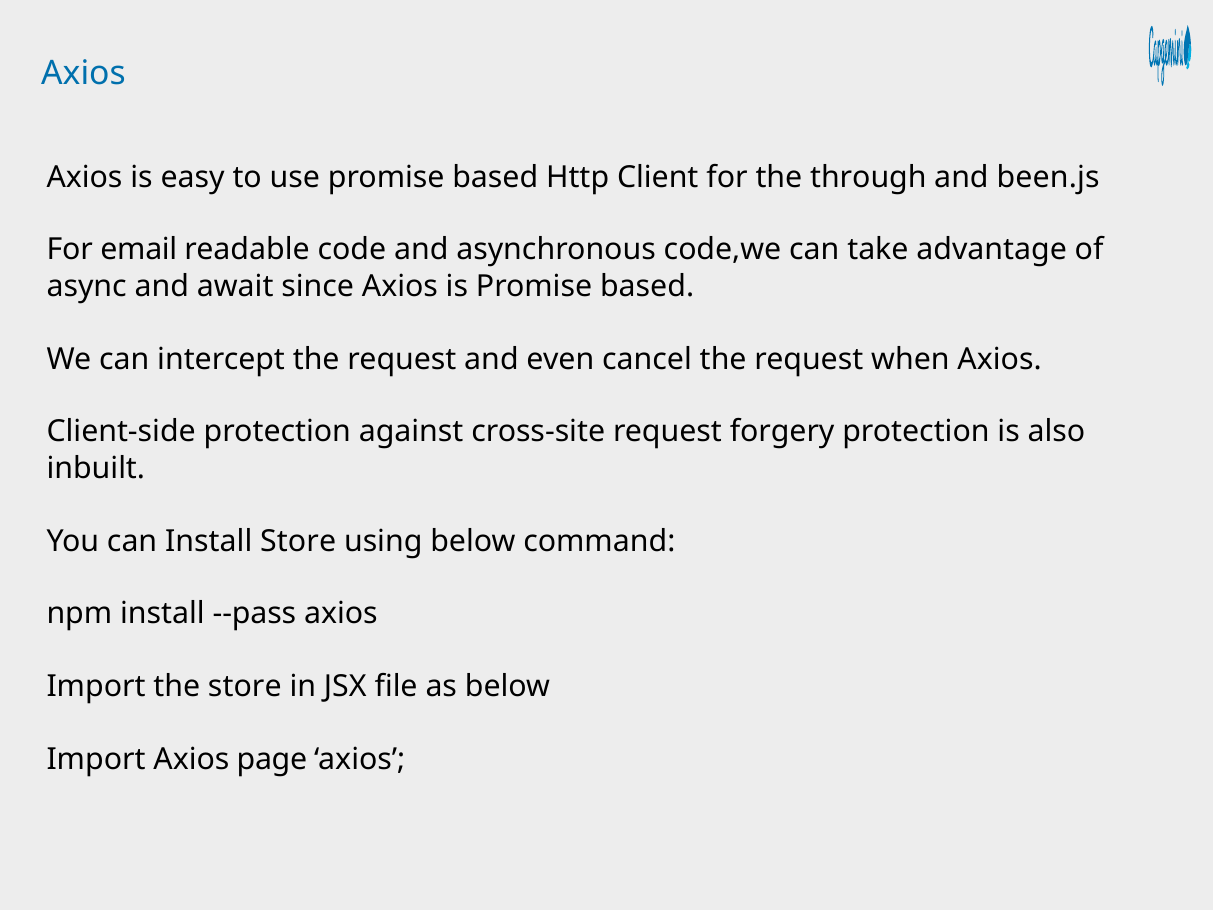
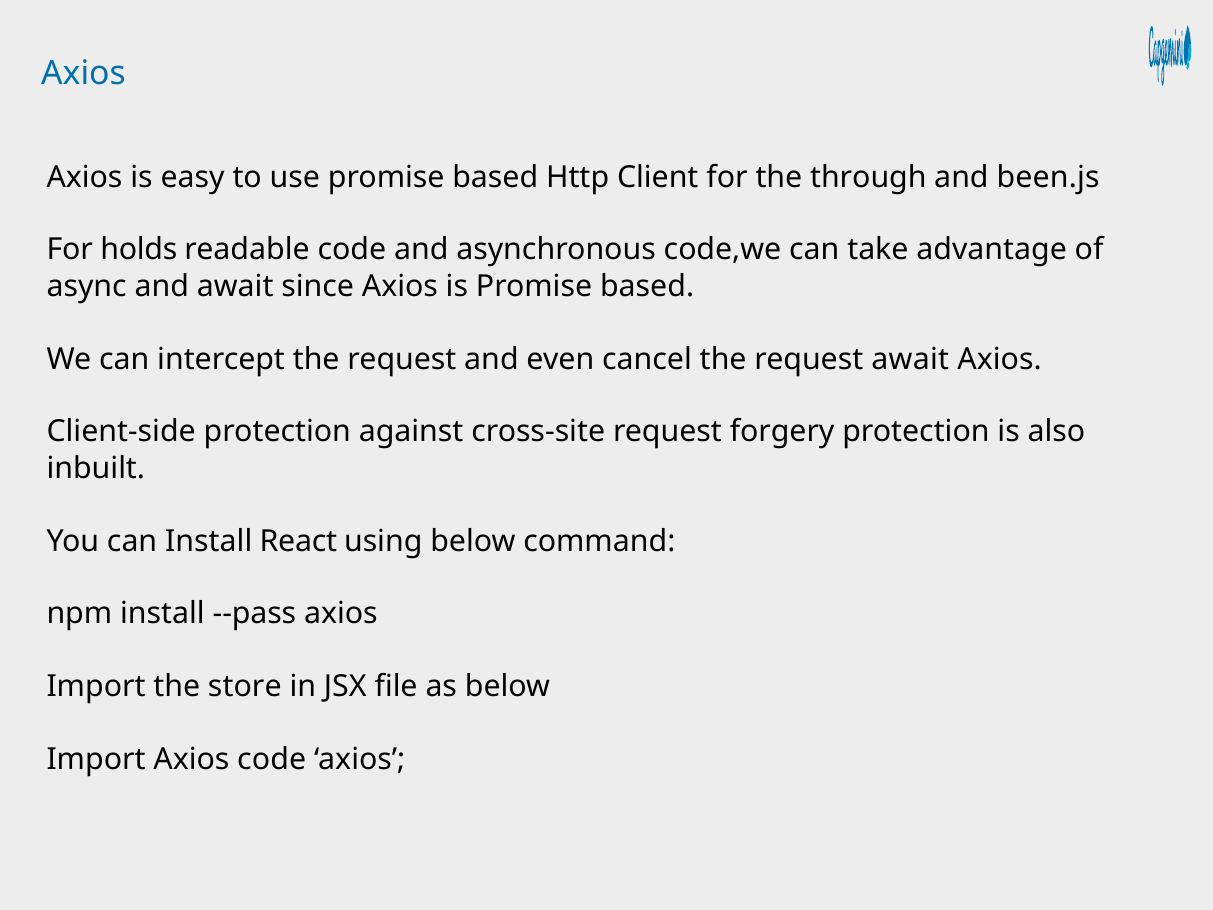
email: email -> holds (139, 250)
request when: when -> await (910, 359)
Install Store: Store -> React (298, 541)
Axios page: page -> code (272, 759)
